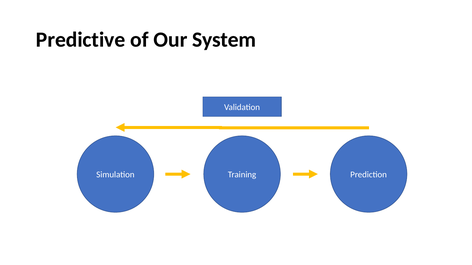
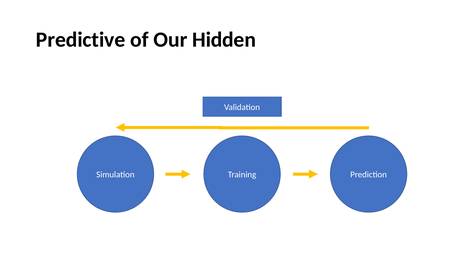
System: System -> Hidden (224, 40)
